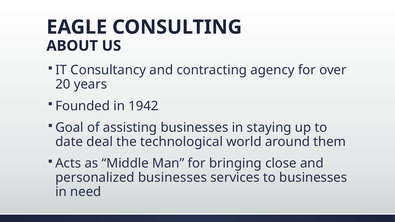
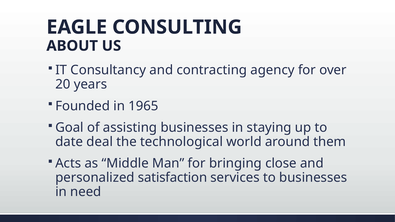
1942: 1942 -> 1965 (143, 106)
personalized businesses: businesses -> satisfaction (173, 178)
